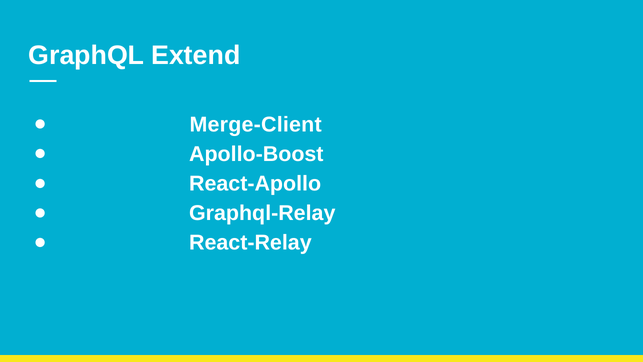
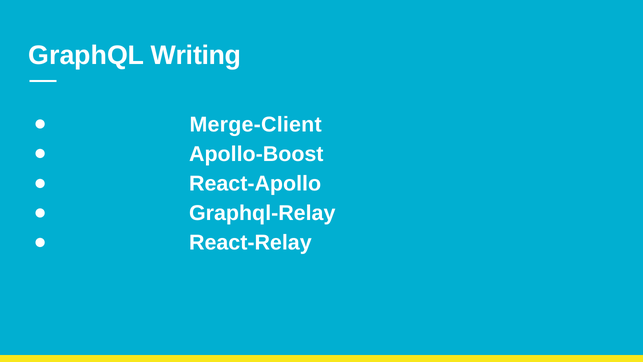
Extend: Extend -> Writing (196, 55)
